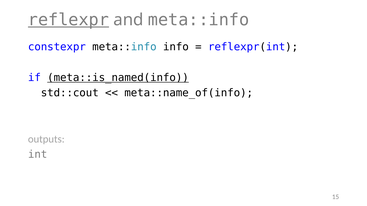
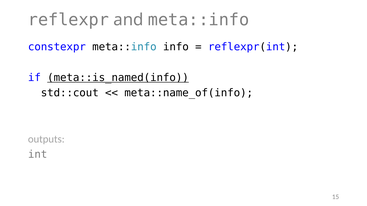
reflexpr underline: present -> none (68, 20)
